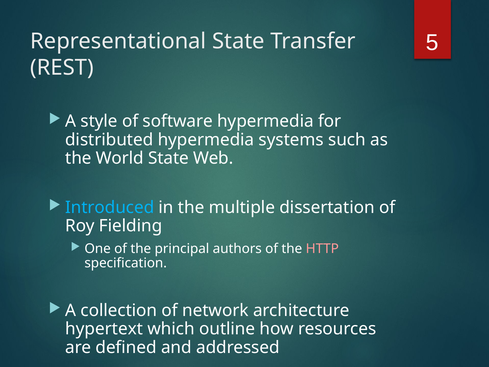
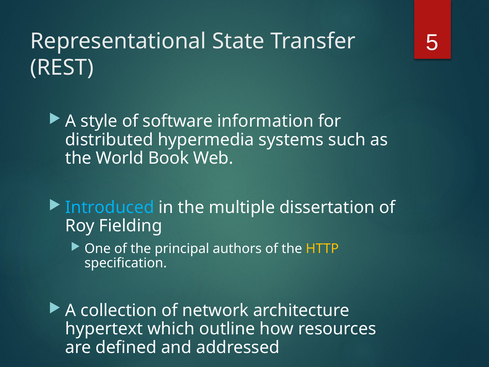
software hypermedia: hypermedia -> information (265, 121)
World State: State -> Book (169, 158)
HTTP colour: pink -> yellow (322, 248)
